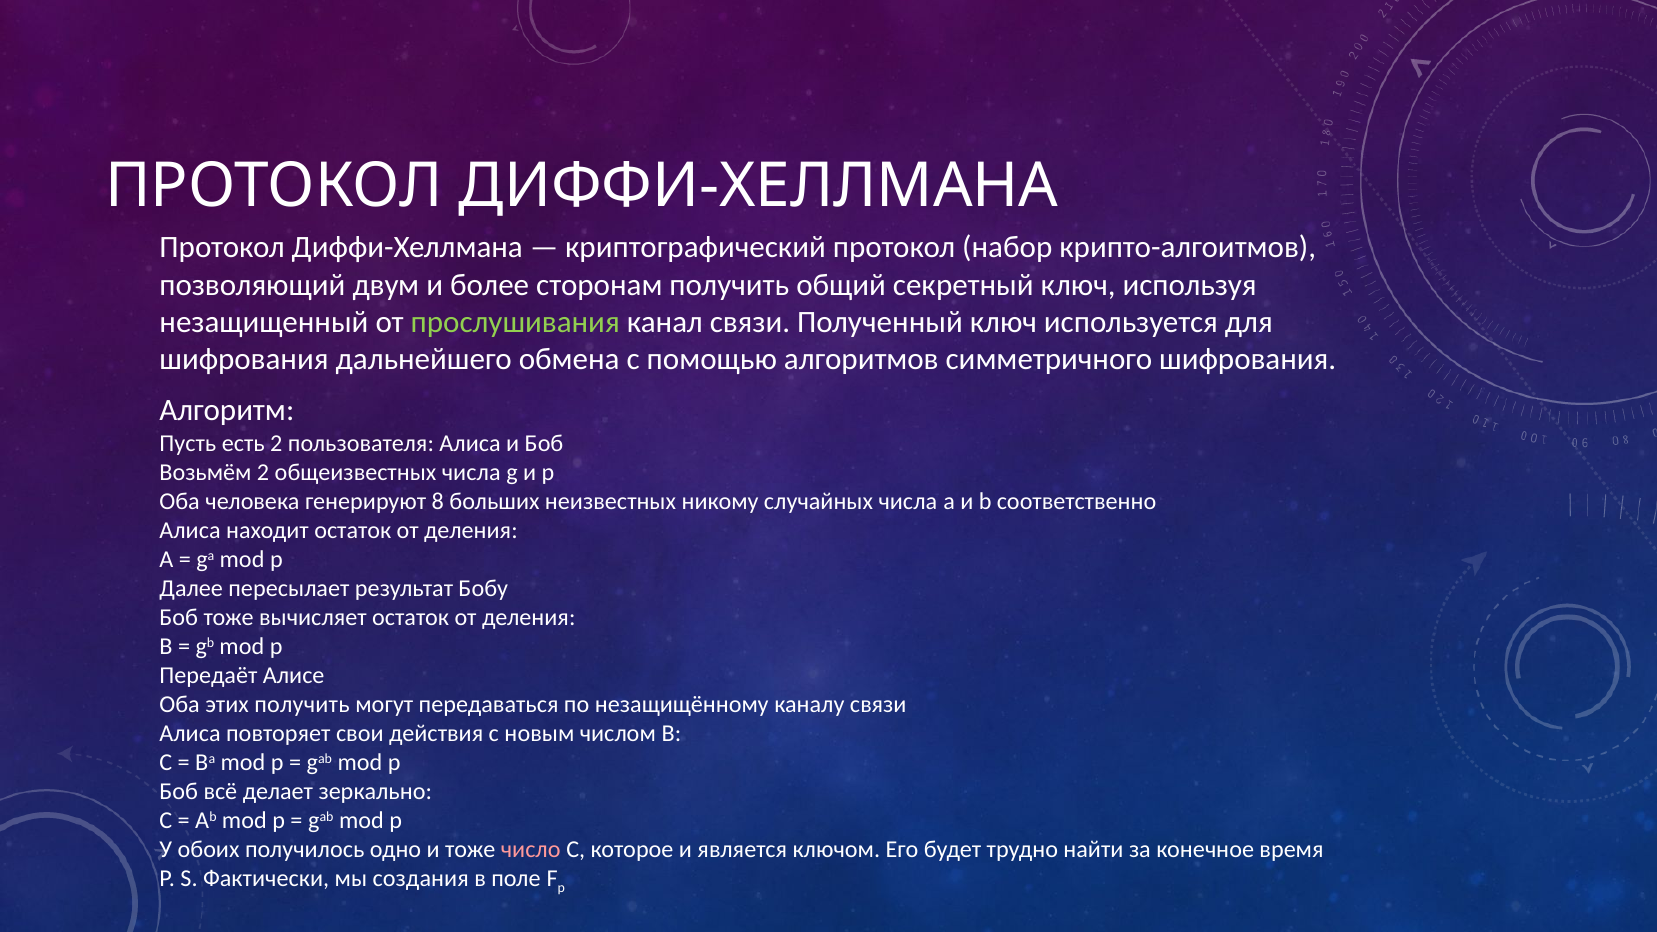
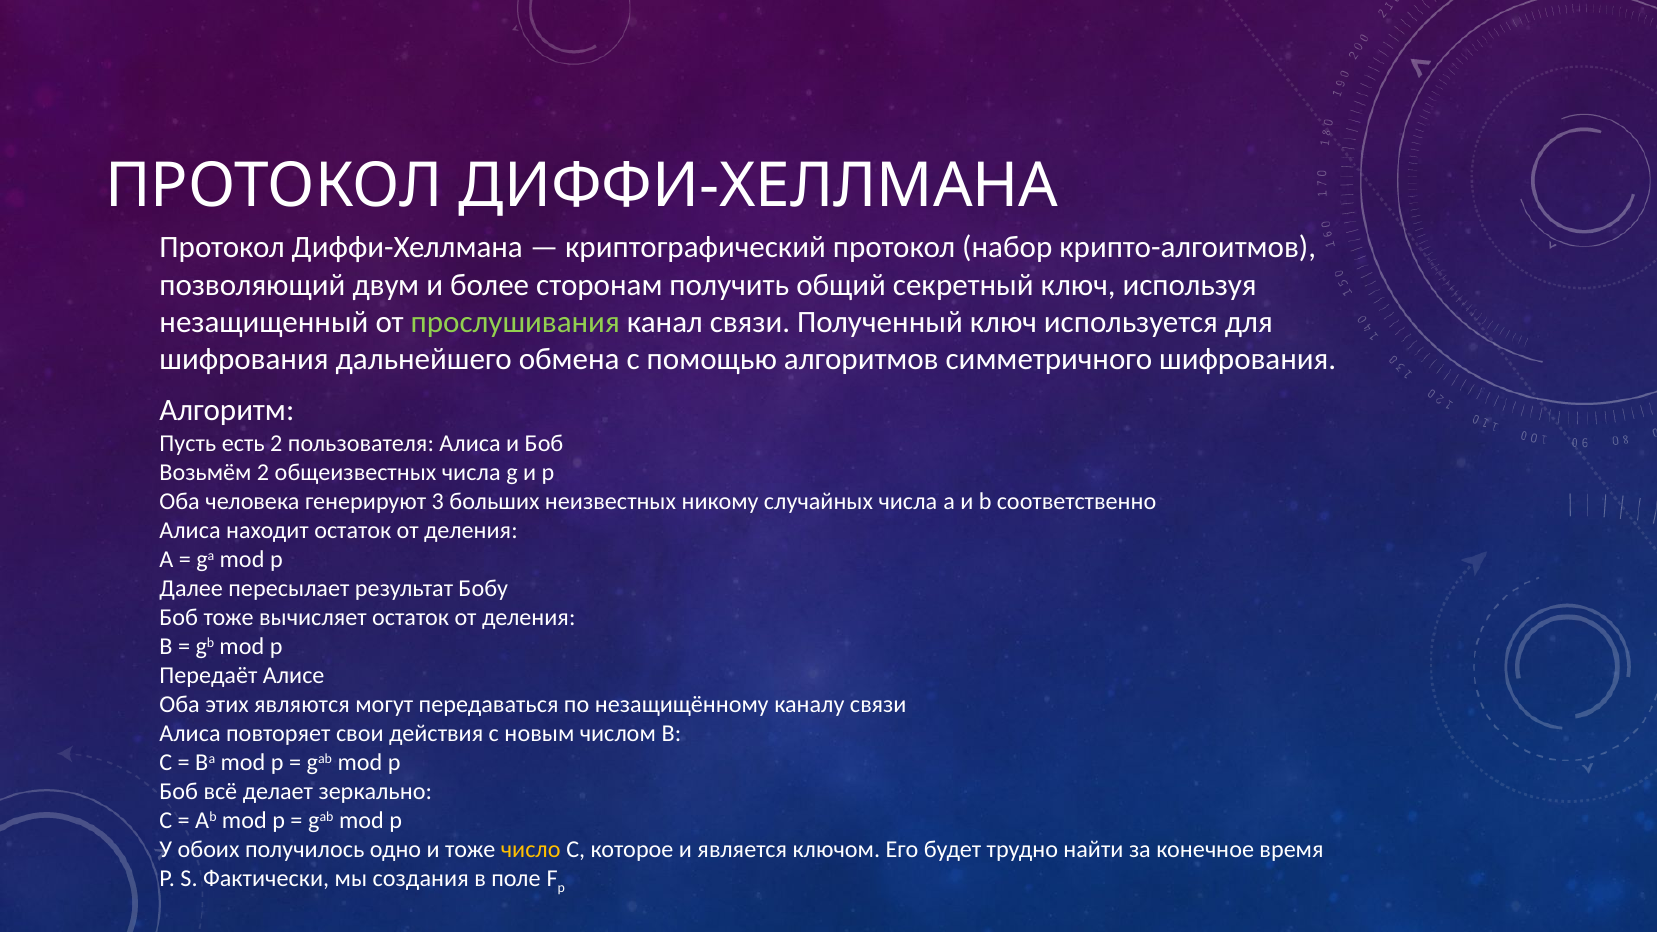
8: 8 -> 3 (438, 501)
этих получить: получить -> являются (302, 705)
число colour: pink -> yellow (531, 850)
